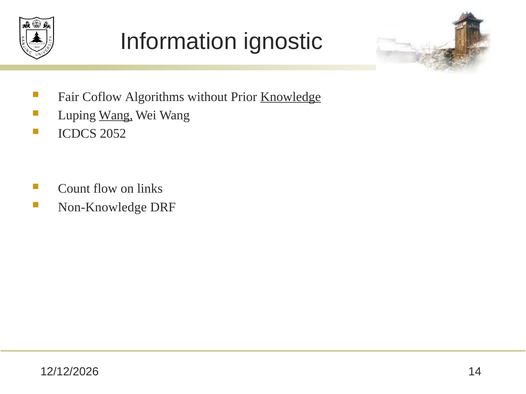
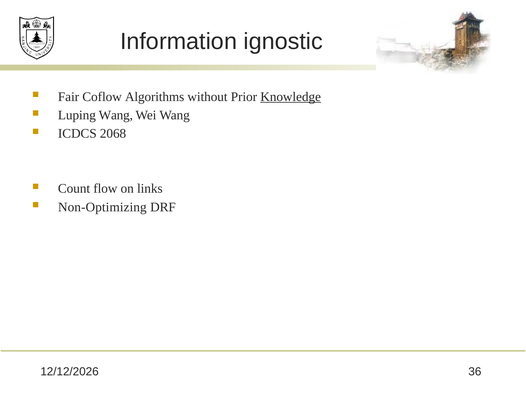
Wang underline: present -> none (116, 115)
2052: 2052 -> 2068 (113, 134)
Non-Knowledge: Non-Knowledge -> Non-Optimizing (102, 207)
14: 14 -> 36 (475, 372)
